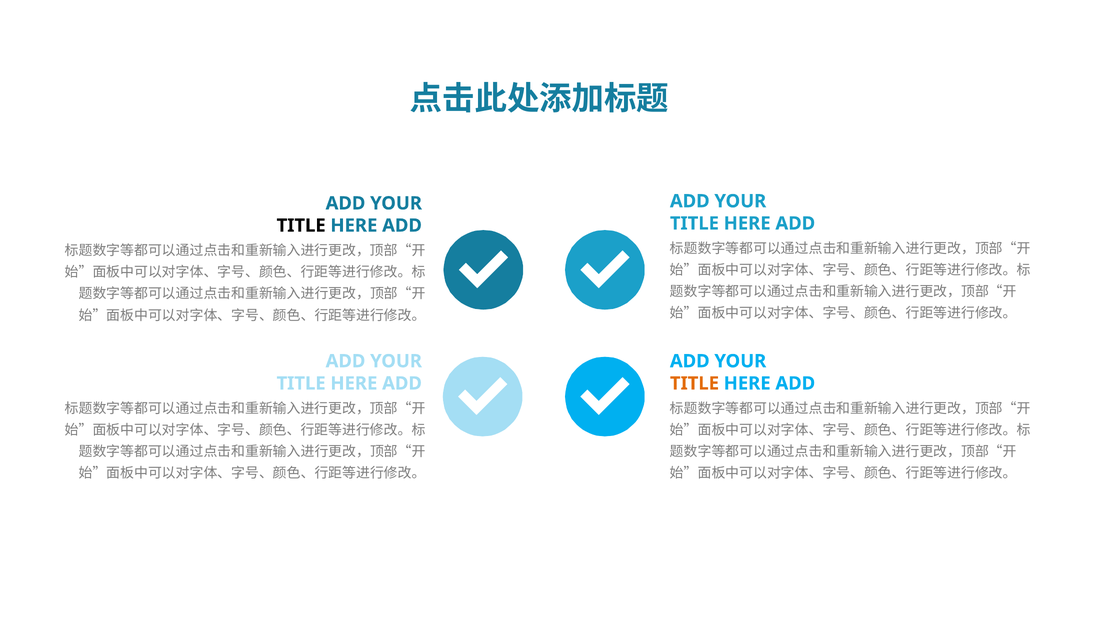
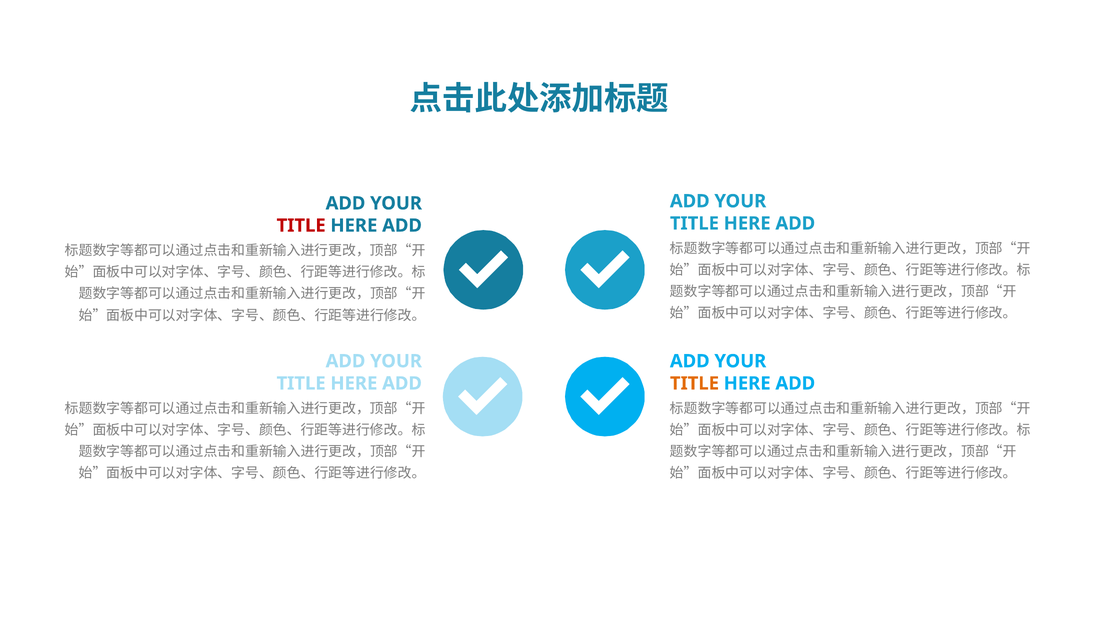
TITLE colour: black -> red (301, 226)
